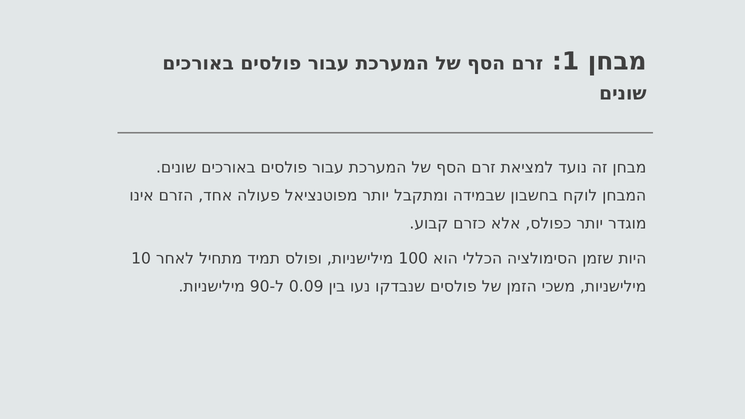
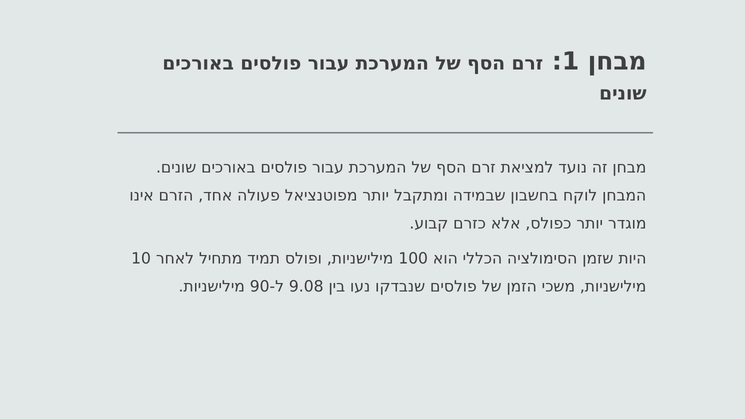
0.09: 0.09 -> 9.08 (306, 287)
